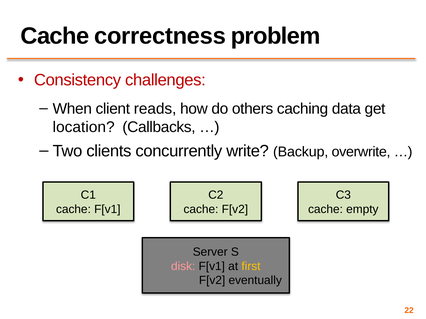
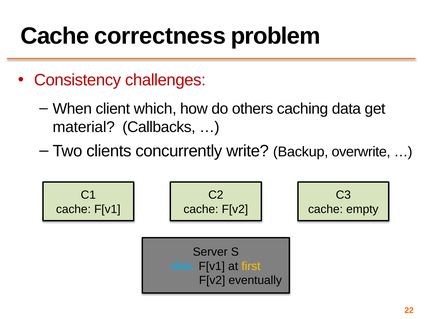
reads: reads -> which (155, 109)
location: location -> material (84, 127)
disk colour: pink -> light blue (183, 267)
